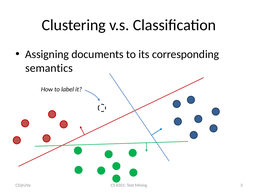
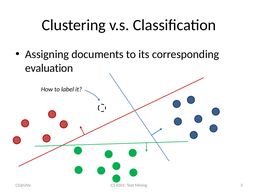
semantics: semantics -> evaluation (49, 68)
